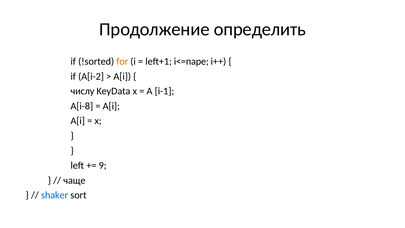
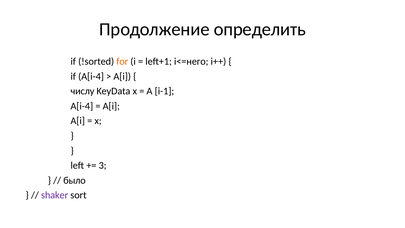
i<=паре: i<=паре -> i<=него (191, 61)
if A[i-2: A[i-2 -> A[i-4 (91, 76)
A[i-8: A[i-8 -> A[i-4 (82, 106)
9: 9 -> 3 (103, 165)
чаще: чаще -> было (74, 180)
shaker colour: blue -> purple (55, 195)
